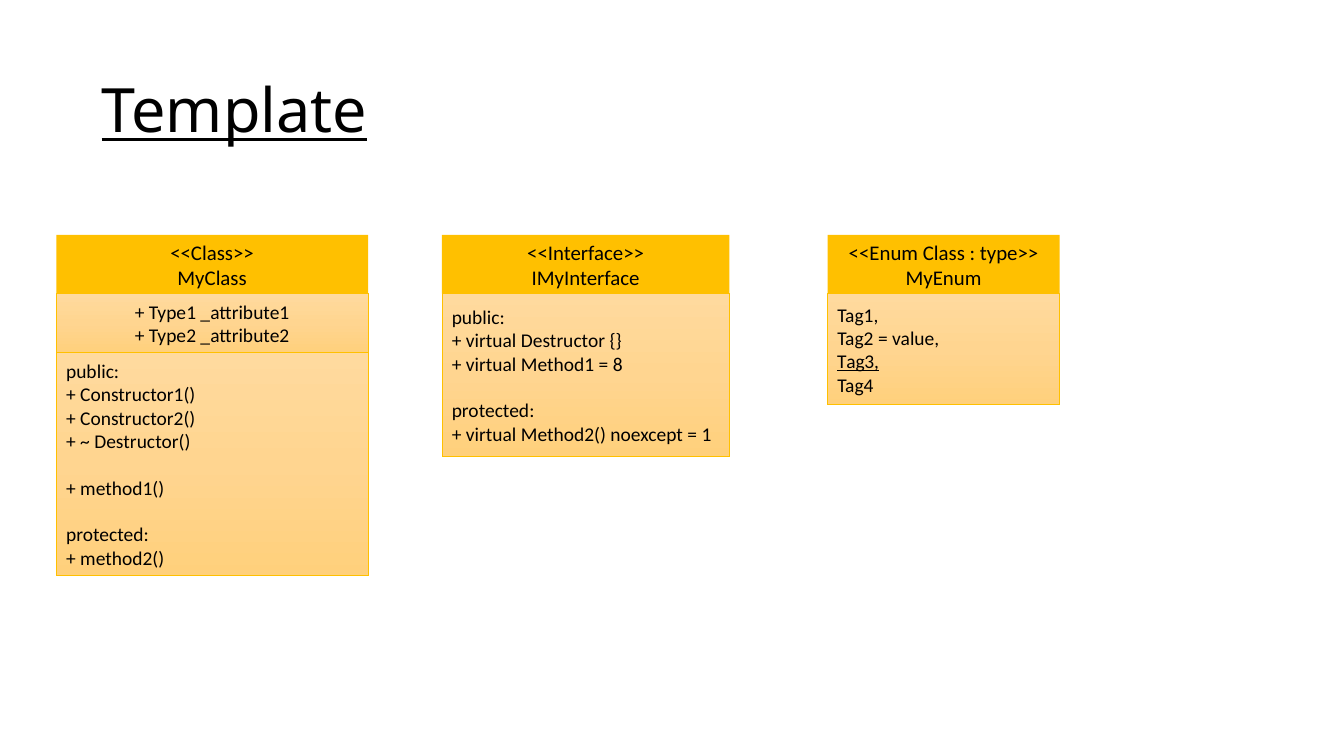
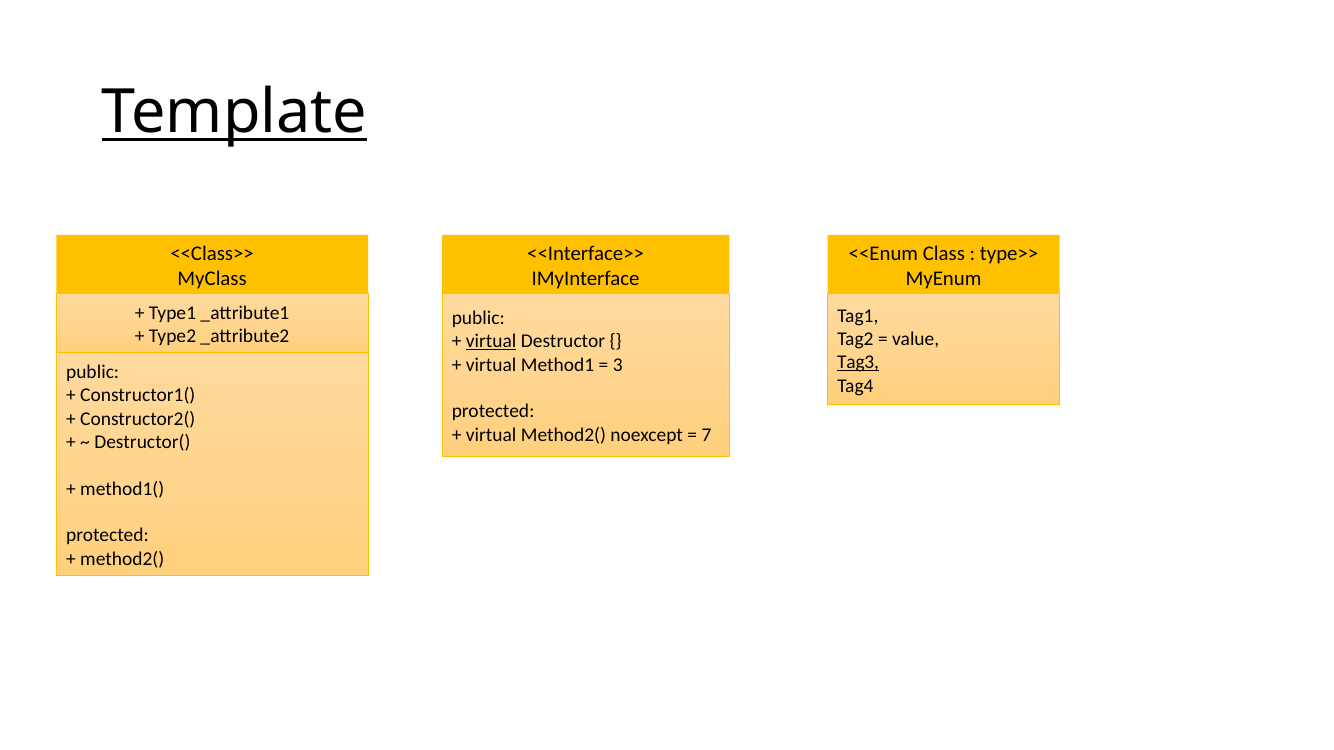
virtual underline: none -> present (491, 341)
8: 8 -> 3 (618, 365)
1: 1 -> 7 (707, 435)
